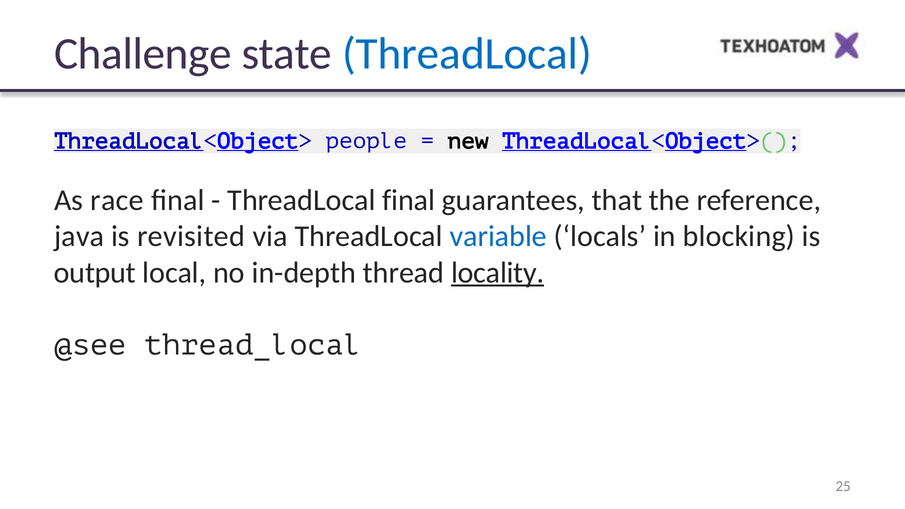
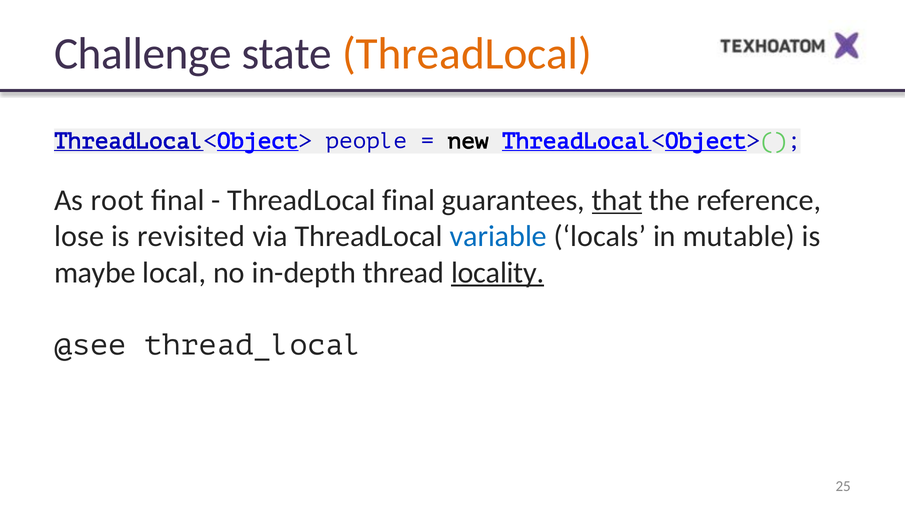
ThreadLocal colour: blue -> orange (467, 54)
race: race -> root (117, 200)
that underline: none -> present (617, 200)
java: java -> lose (79, 236)
blocking: blocking -> mutable (739, 236)
output: output -> maybe (95, 273)
